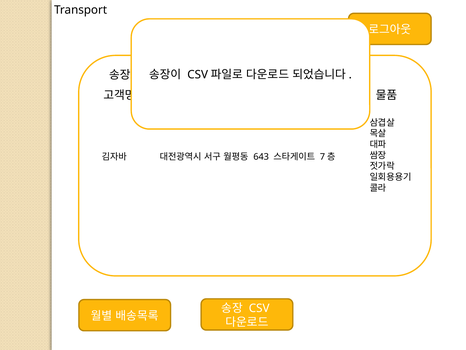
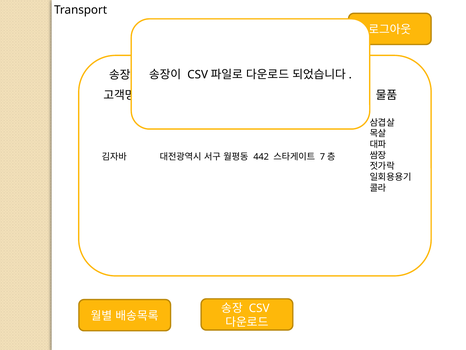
643: 643 -> 442 (261, 157)
